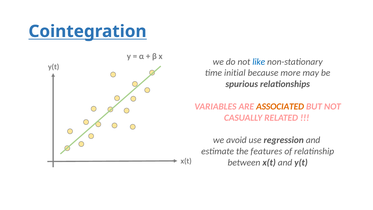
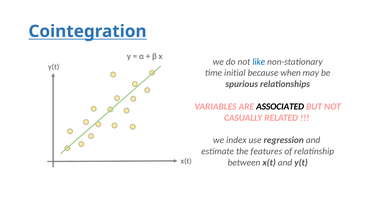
more: more -> when (291, 73)
ASSOCIATED colour: orange -> black (280, 106)
avoid: avoid -> index (236, 140)
